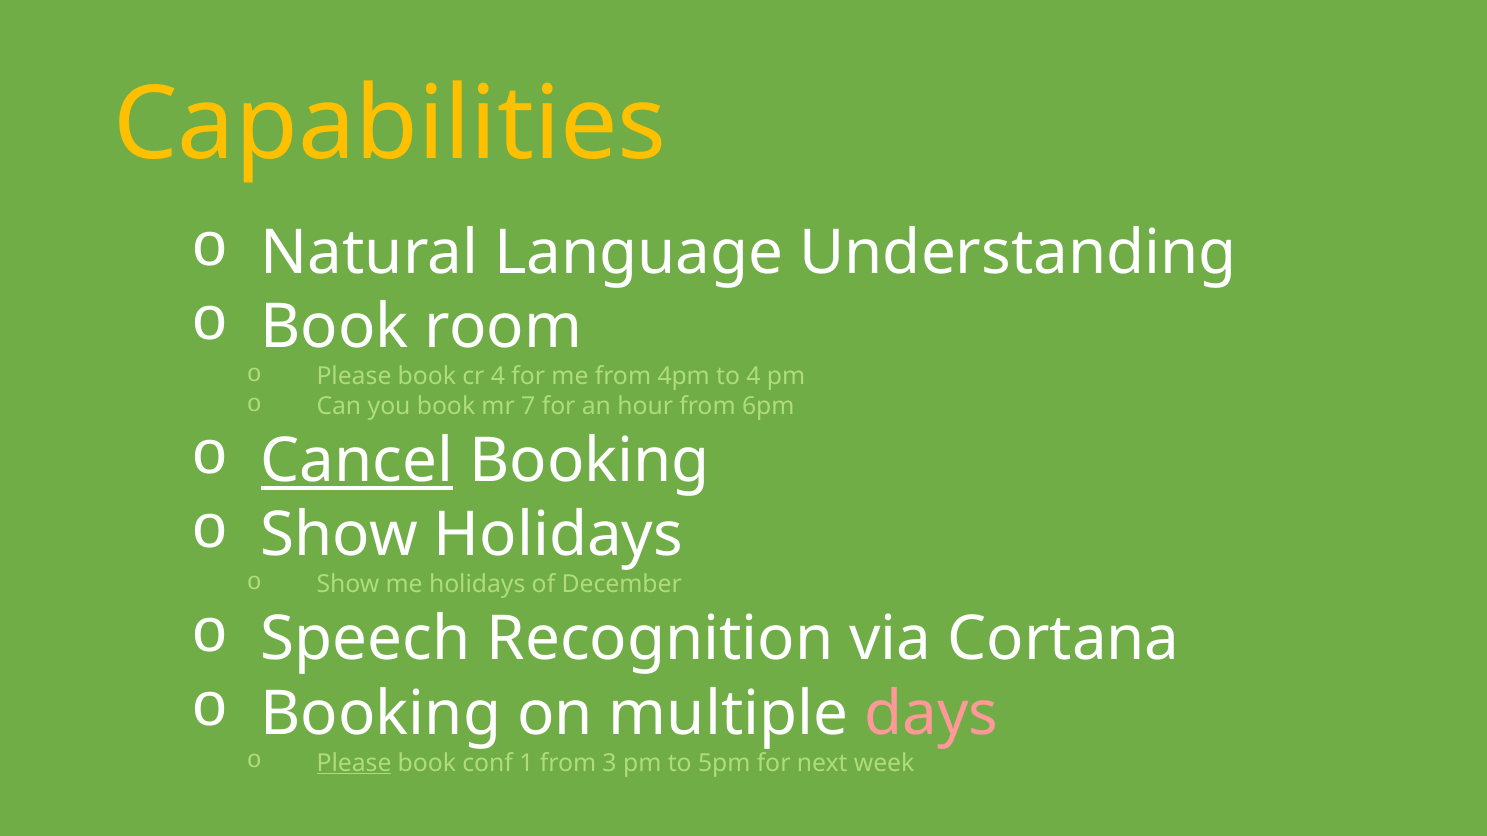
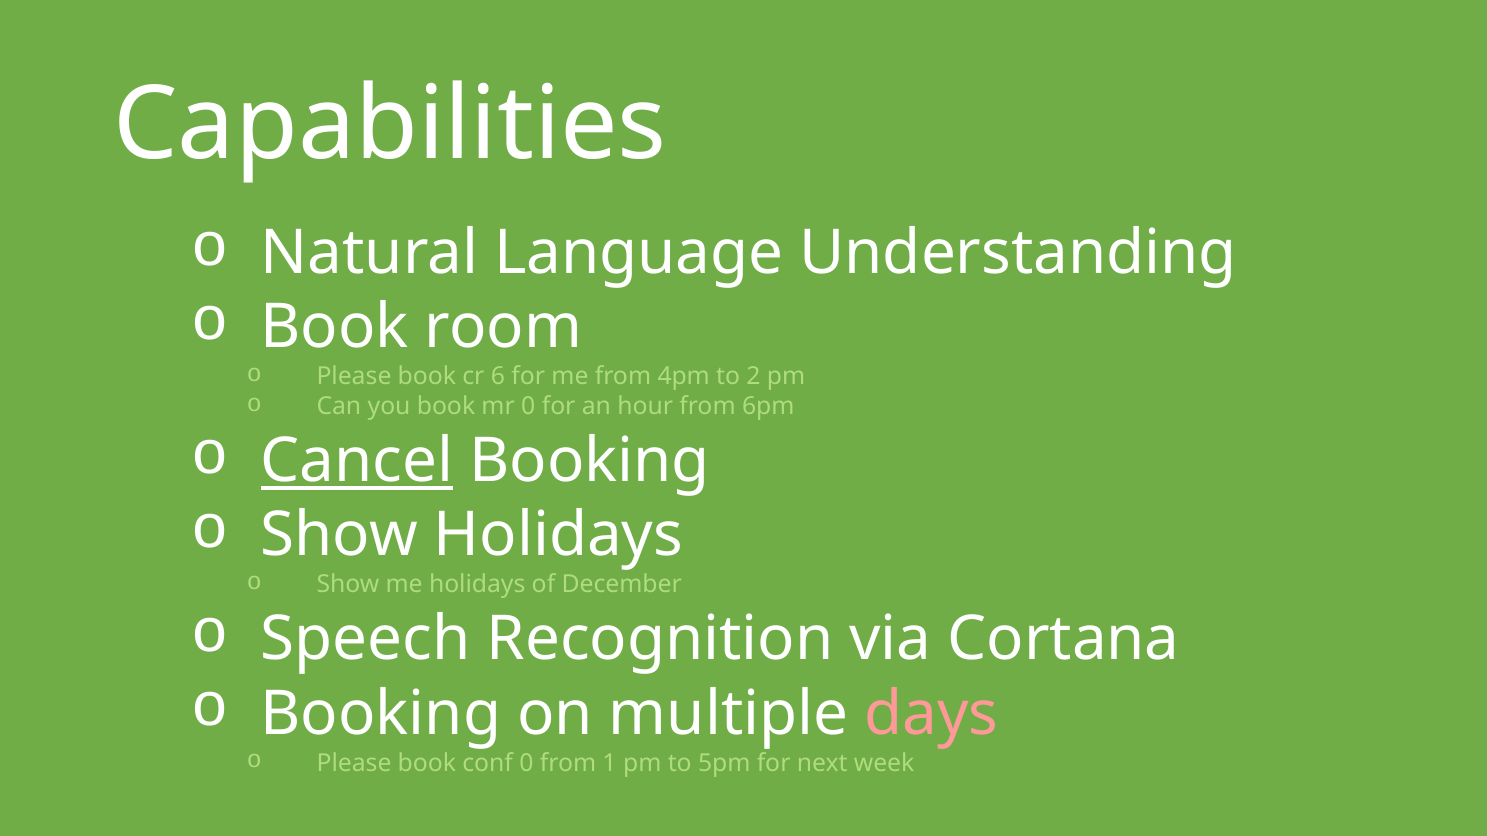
Capabilities colour: yellow -> white (390, 125)
cr 4: 4 -> 6 (498, 377)
to 4: 4 -> 2 (753, 377)
mr 7: 7 -> 0 (528, 407)
Please underline: present -> none (354, 763)
conf 1: 1 -> 0 (526, 763)
3: 3 -> 1 (610, 763)
